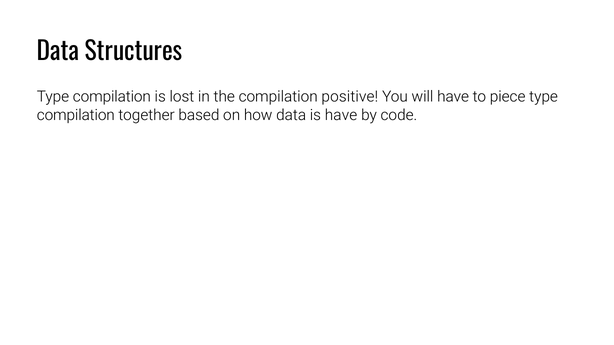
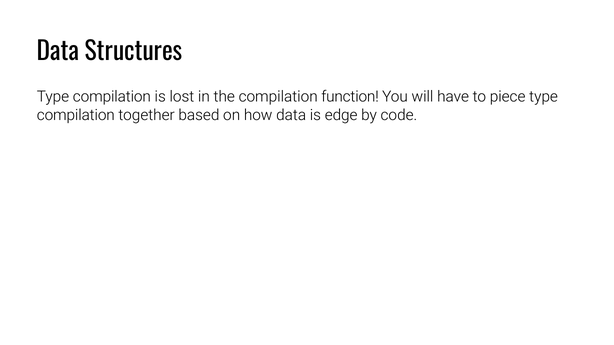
positive: positive -> function (350, 97)
is have: have -> edge (341, 115)
